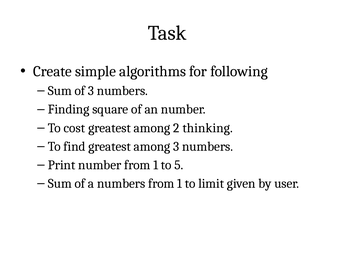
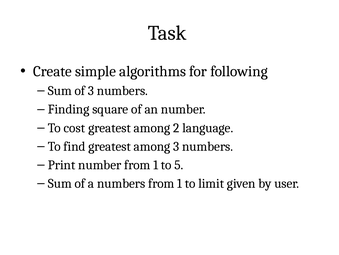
thinking: thinking -> language (208, 128)
